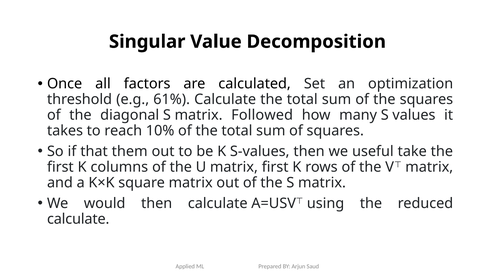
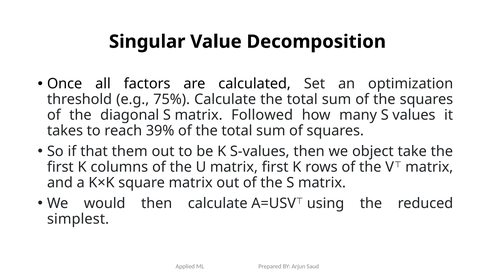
61%: 61% -> 75% (172, 99)
10%: 10% -> 39% (160, 130)
useful: useful -> object (373, 151)
calculate: calculate -> simplest (78, 219)
